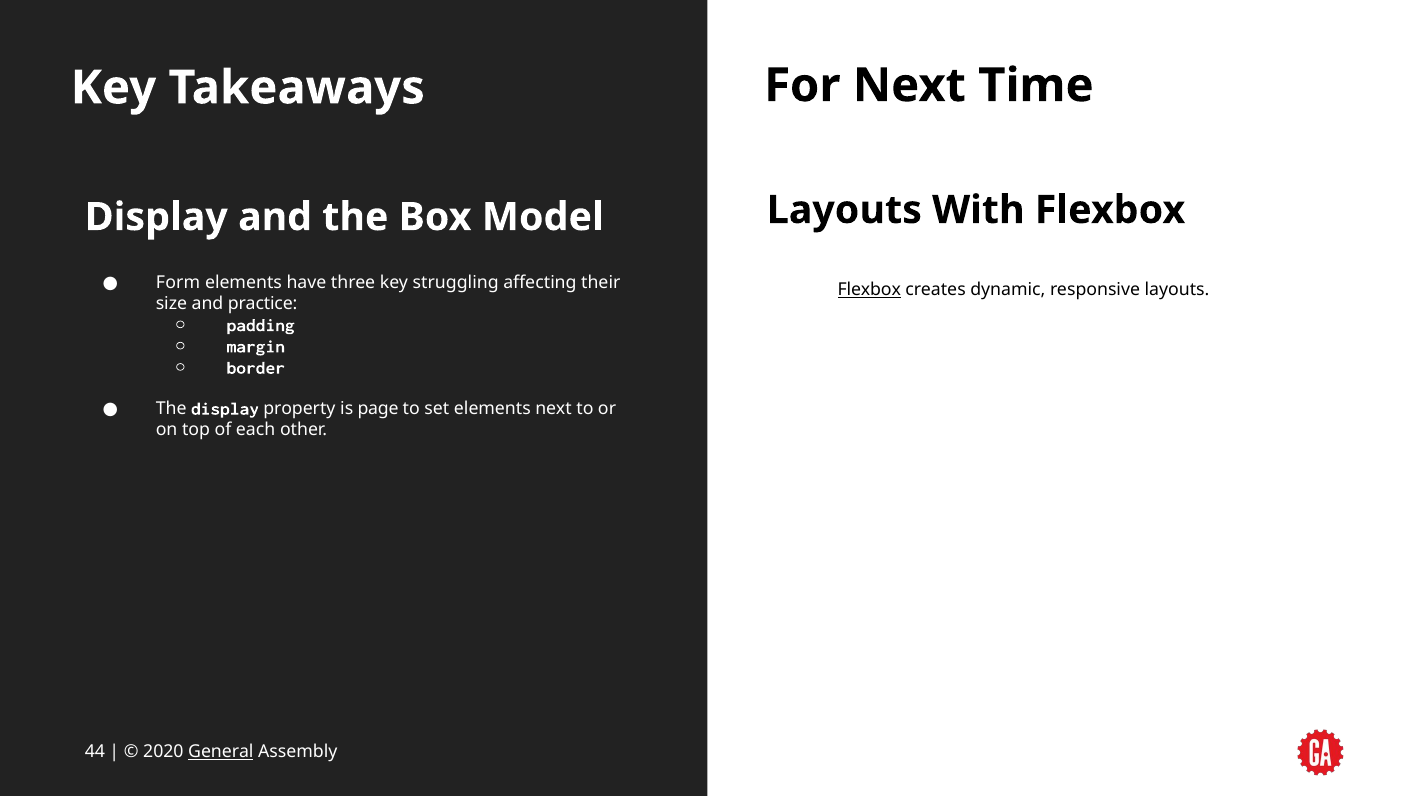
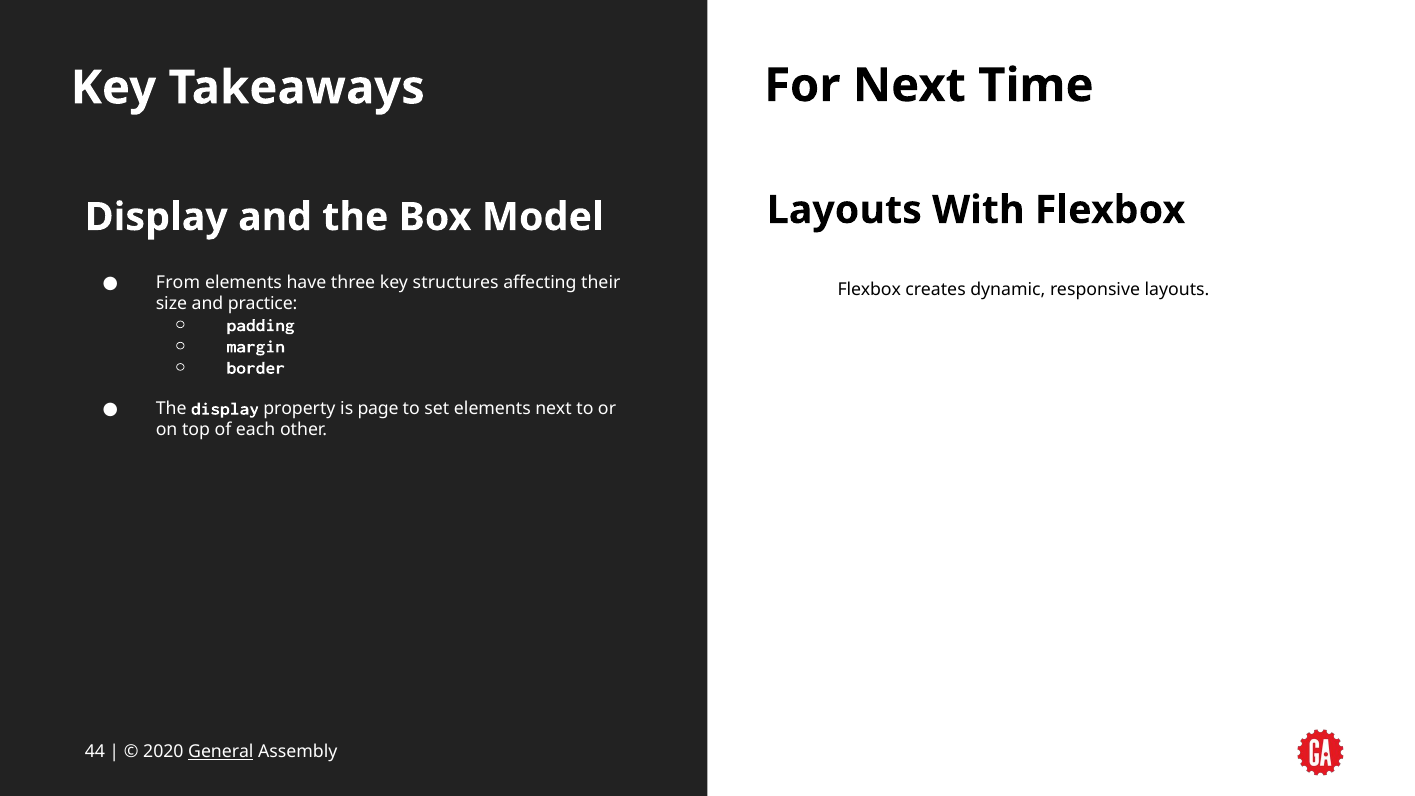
Form: Form -> From (178, 283)
struggling: struggling -> structures (456, 283)
Flexbox underline: present -> none (869, 289)
